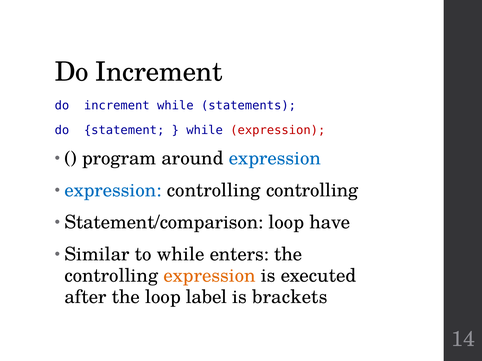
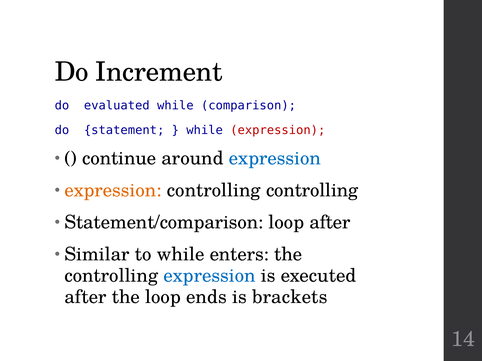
increment: increment -> evaluated (117, 106)
statements: statements -> comparison (249, 106)
program: program -> continue (119, 159)
expression colour: blue -> orange (113, 191)
loop have: have -> after (330, 223)
expression colour: orange -> blue (209, 276)
label: label -> ends (206, 297)
